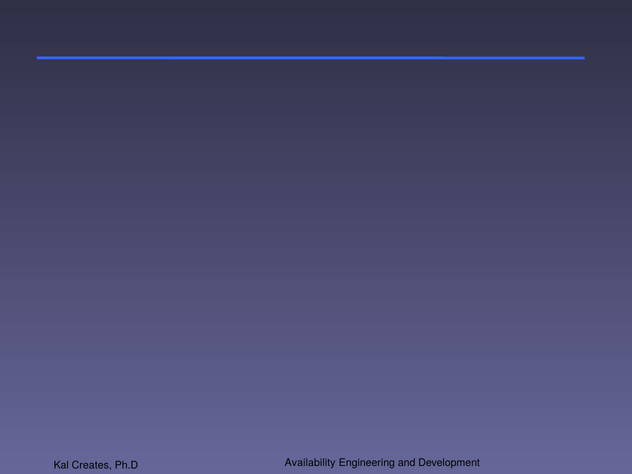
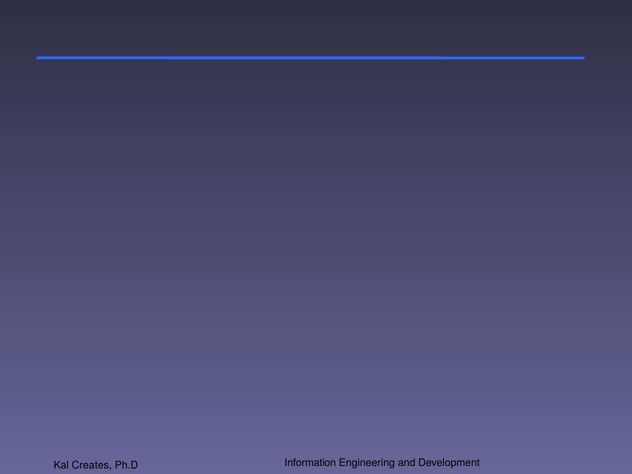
Availability: Availability -> Information (310, 463)
